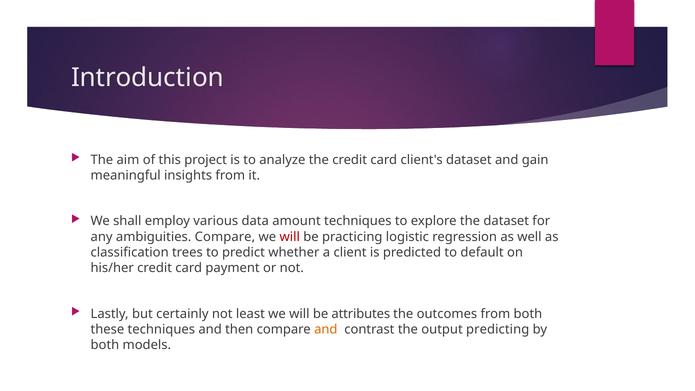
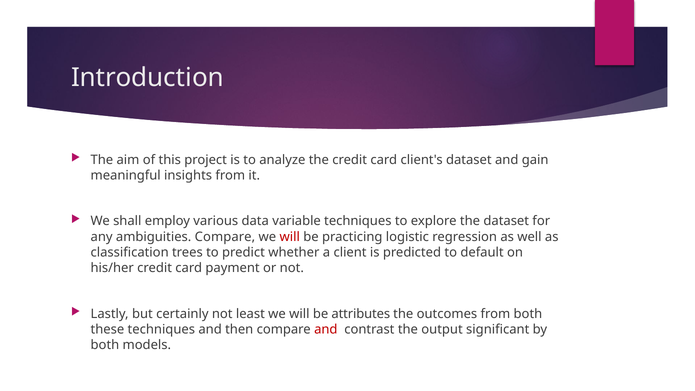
amount: amount -> variable (297, 221)
and colour: orange -> red (326, 329)
predicting: predicting -> significant (498, 329)
